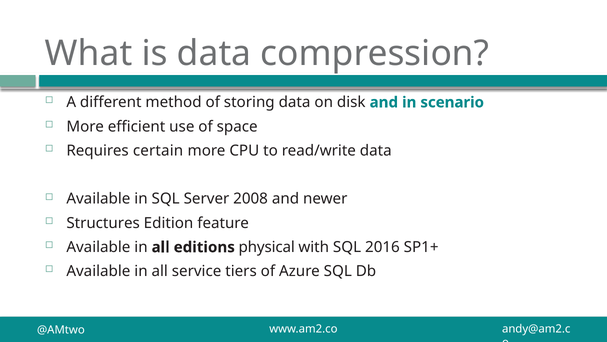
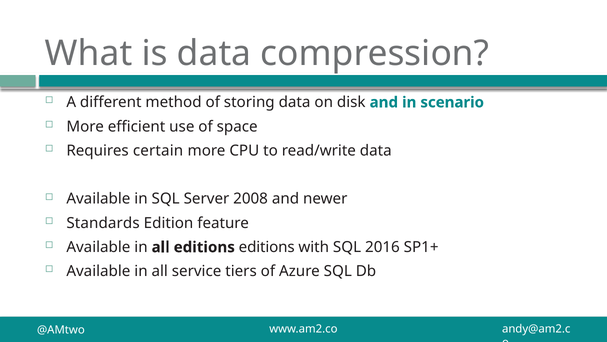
Structures: Structures -> Standards (103, 223)
editions physical: physical -> editions (267, 247)
